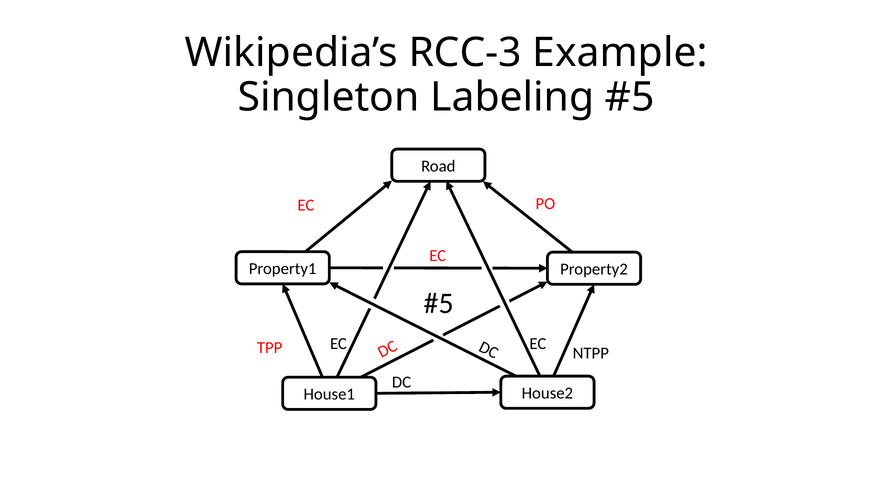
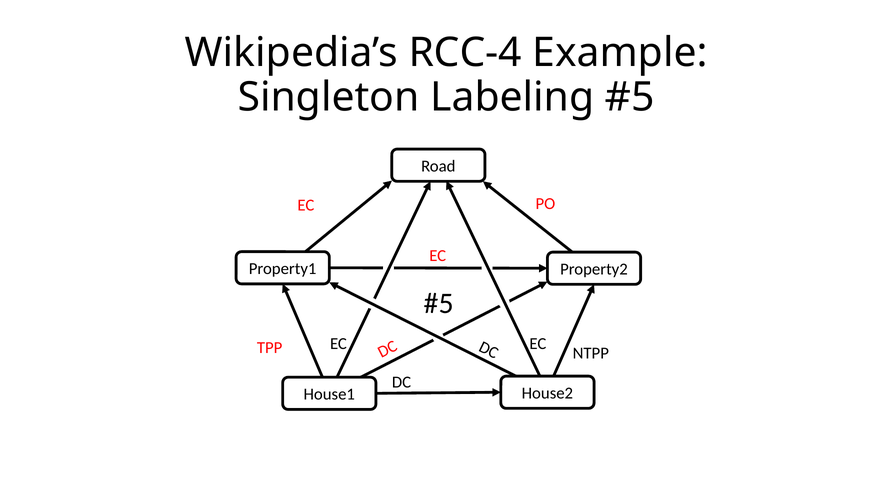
RCC-3: RCC-3 -> RCC-4 (465, 53)
